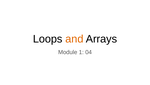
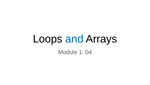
and colour: orange -> blue (74, 39)
